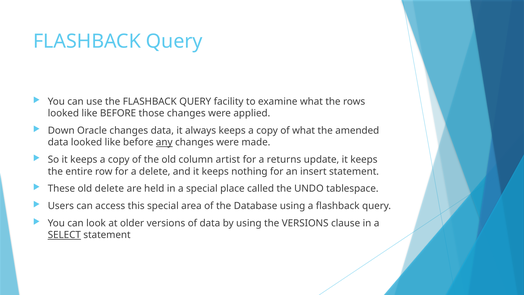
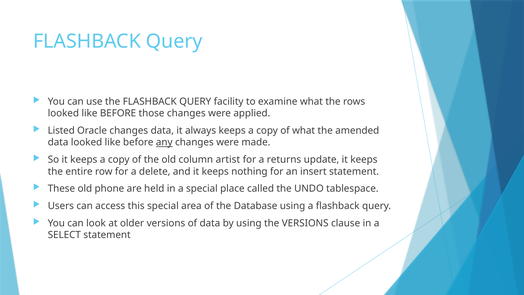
Down: Down -> Listed (61, 130)
old delete: delete -> phone (109, 189)
SELECT underline: present -> none (64, 235)
